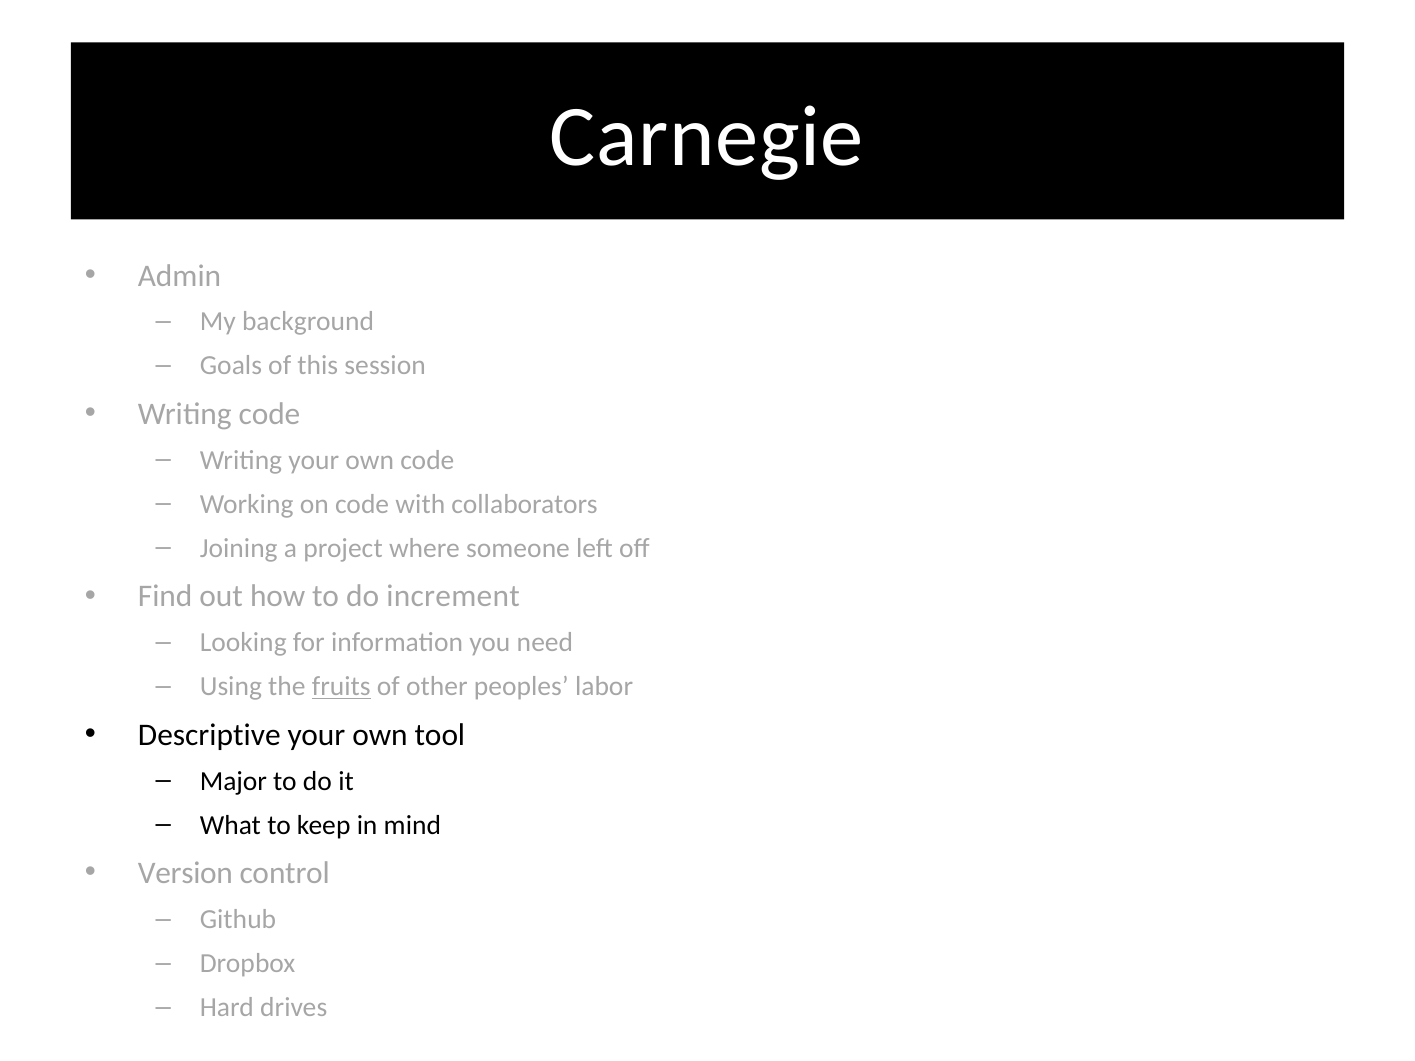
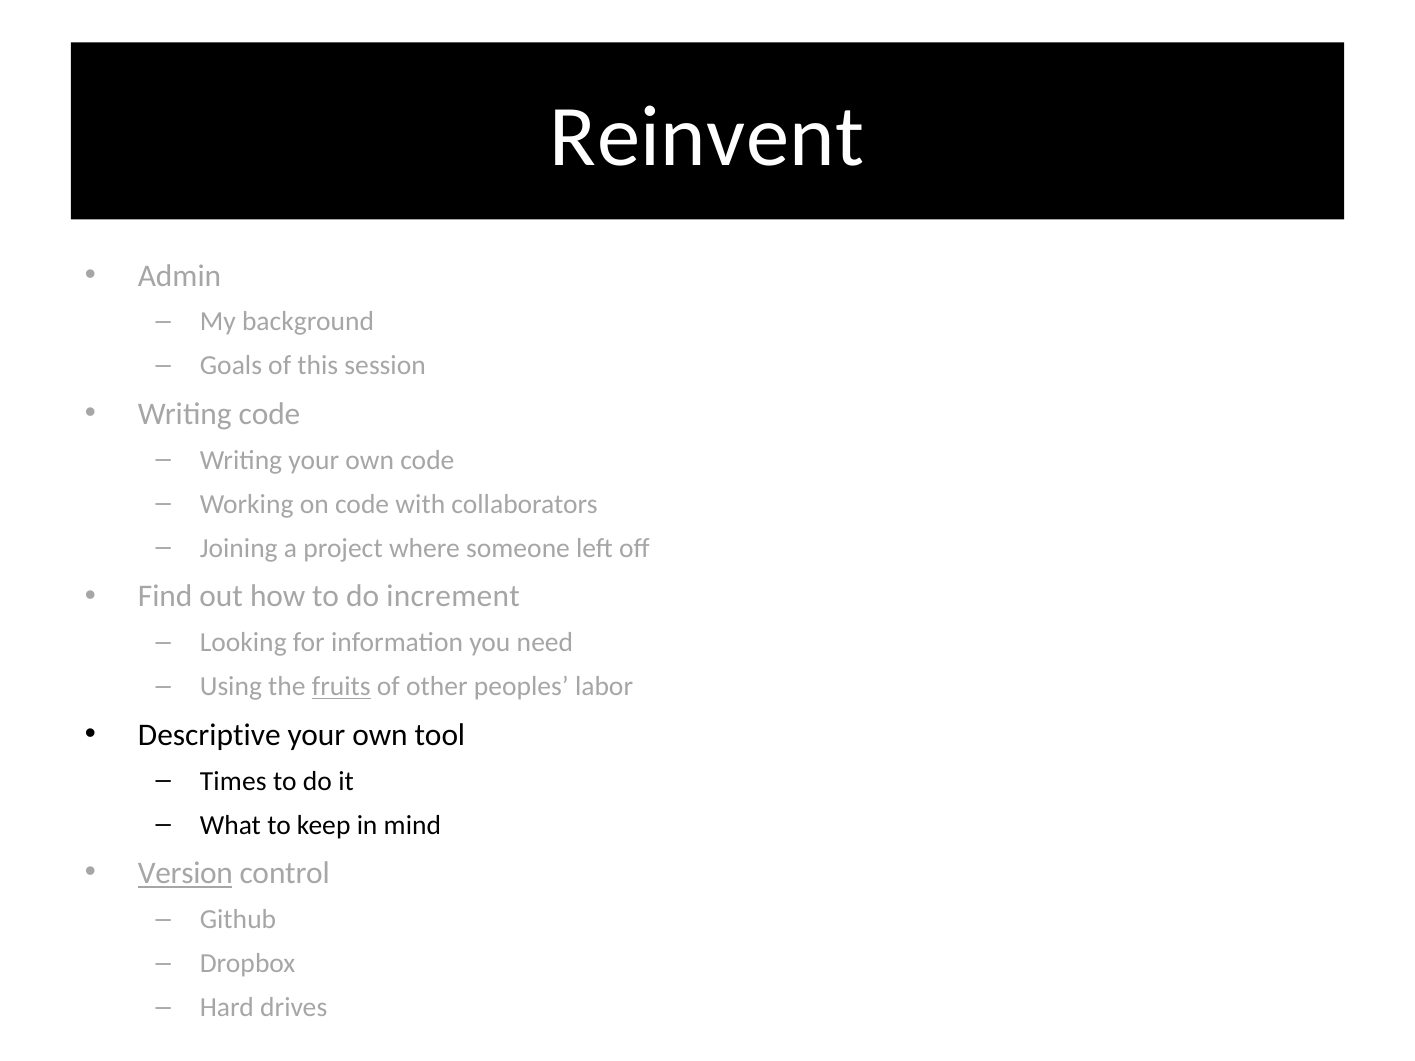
Carnegie: Carnegie -> Reinvent (707, 137)
Major: Major -> Times (233, 781)
Version underline: none -> present (185, 874)
